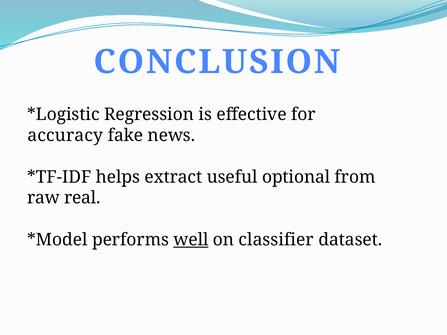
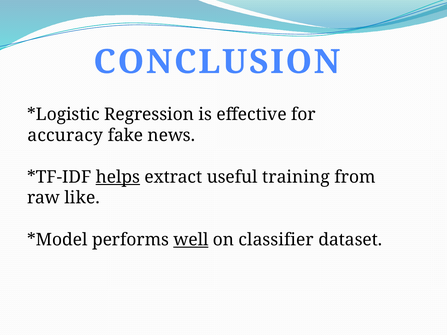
helps underline: none -> present (118, 177)
optional: optional -> training (296, 177)
real: real -> like (82, 198)
